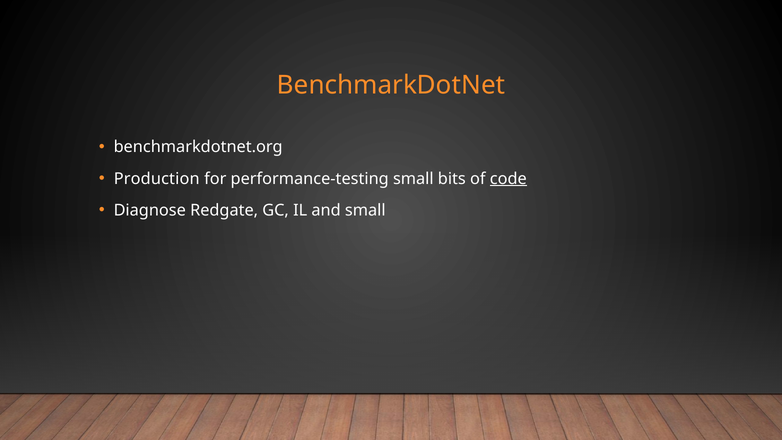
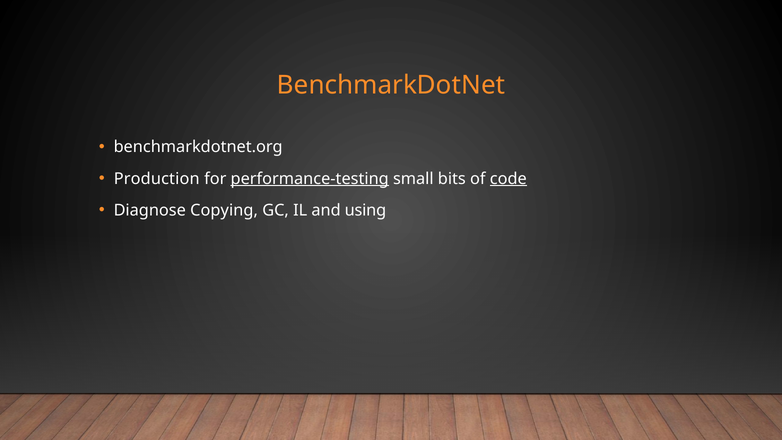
performance-testing underline: none -> present (310, 179)
Redgate: Redgate -> Copying (224, 210)
and small: small -> using (365, 210)
